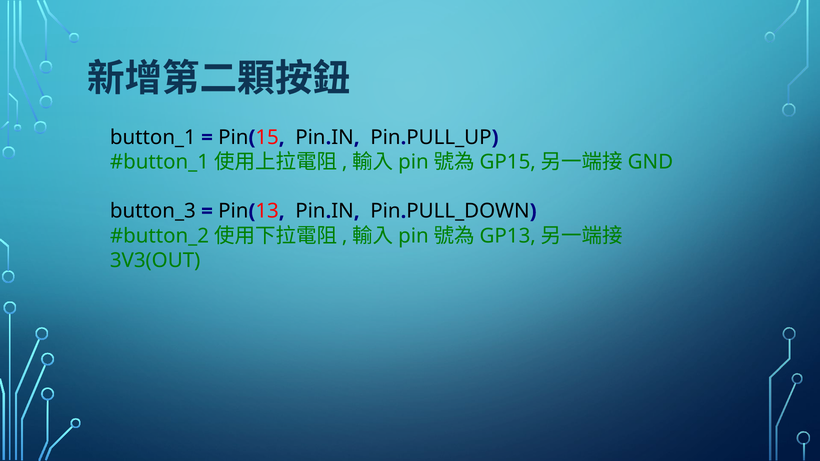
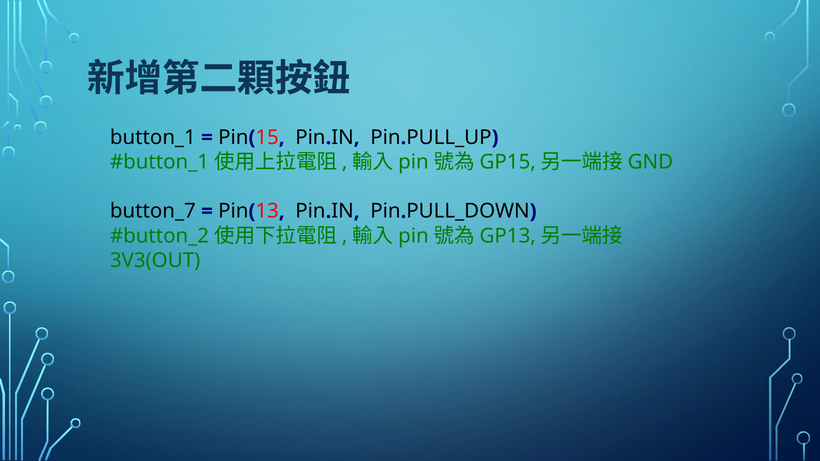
button_3: button_3 -> button_7 (153, 211)
